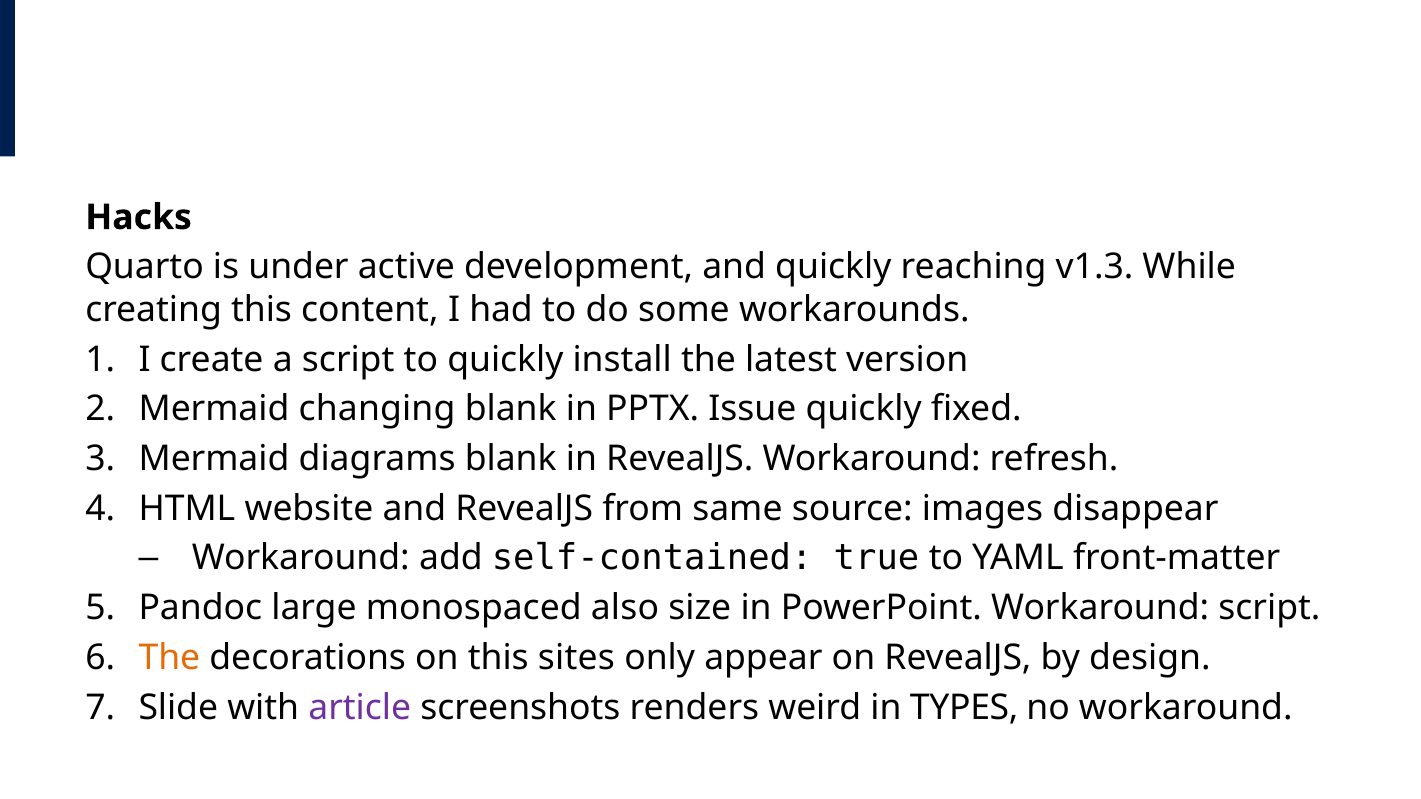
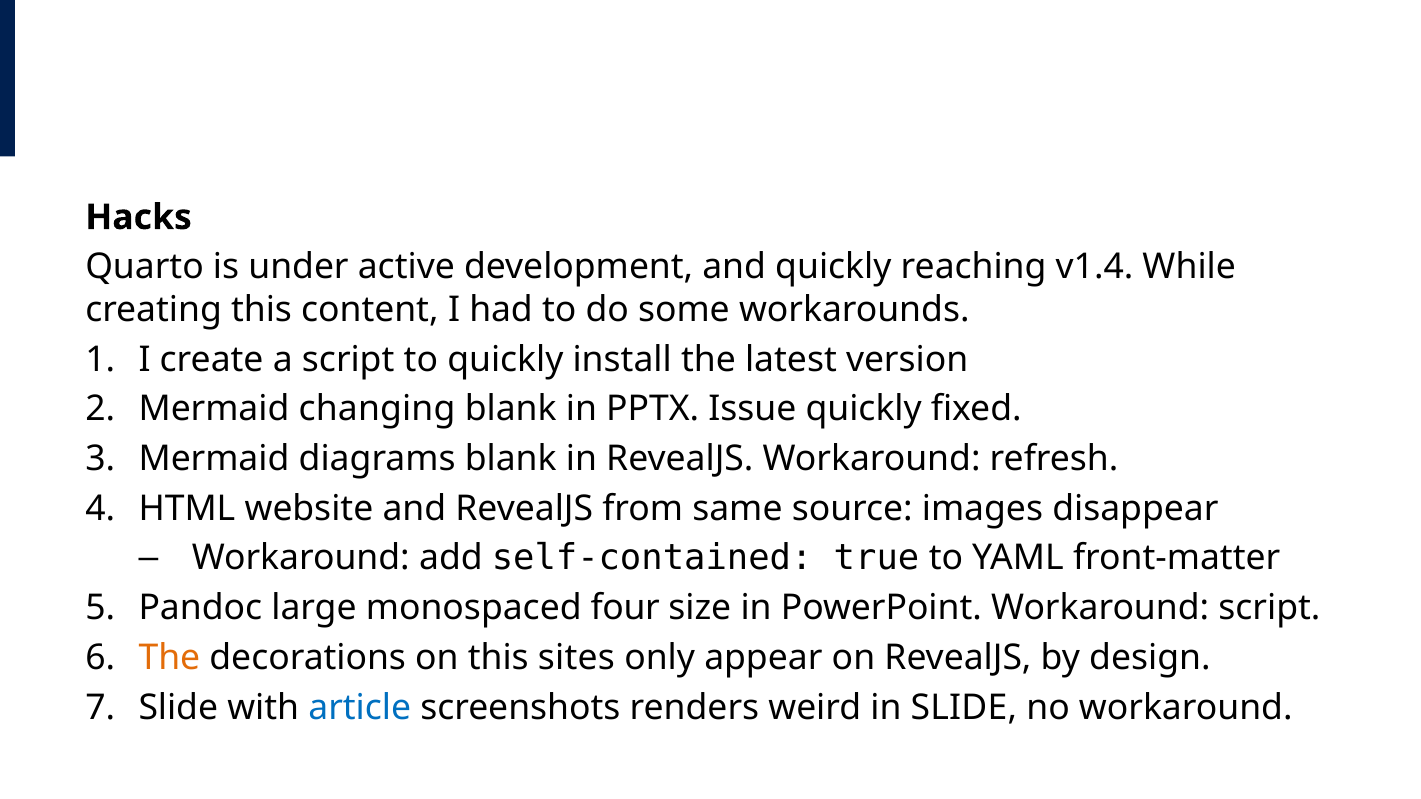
v1.3: v1.3 -> v1.4 (1095, 267)
also: also -> four (625, 608)
article colour: purple -> blue (360, 708)
in TYPES: TYPES -> SLIDE (964, 708)
